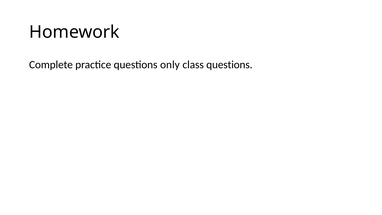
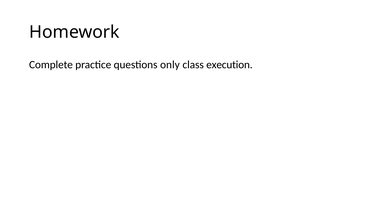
class questions: questions -> execution (229, 65)
